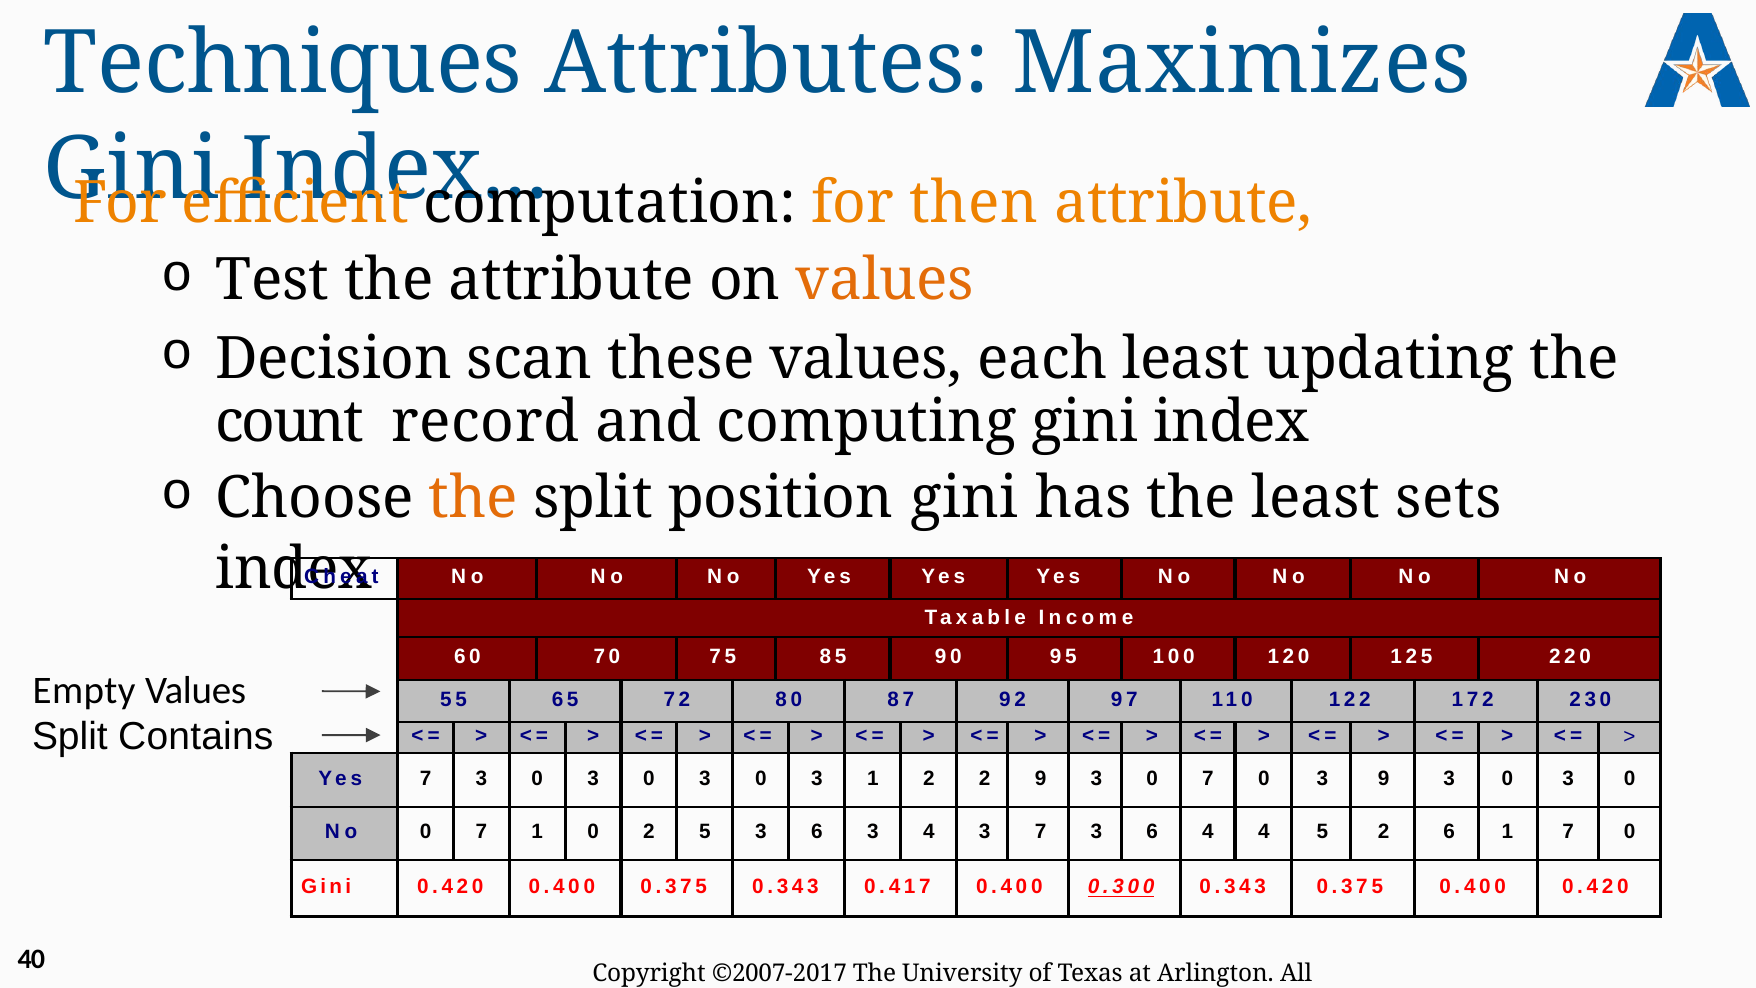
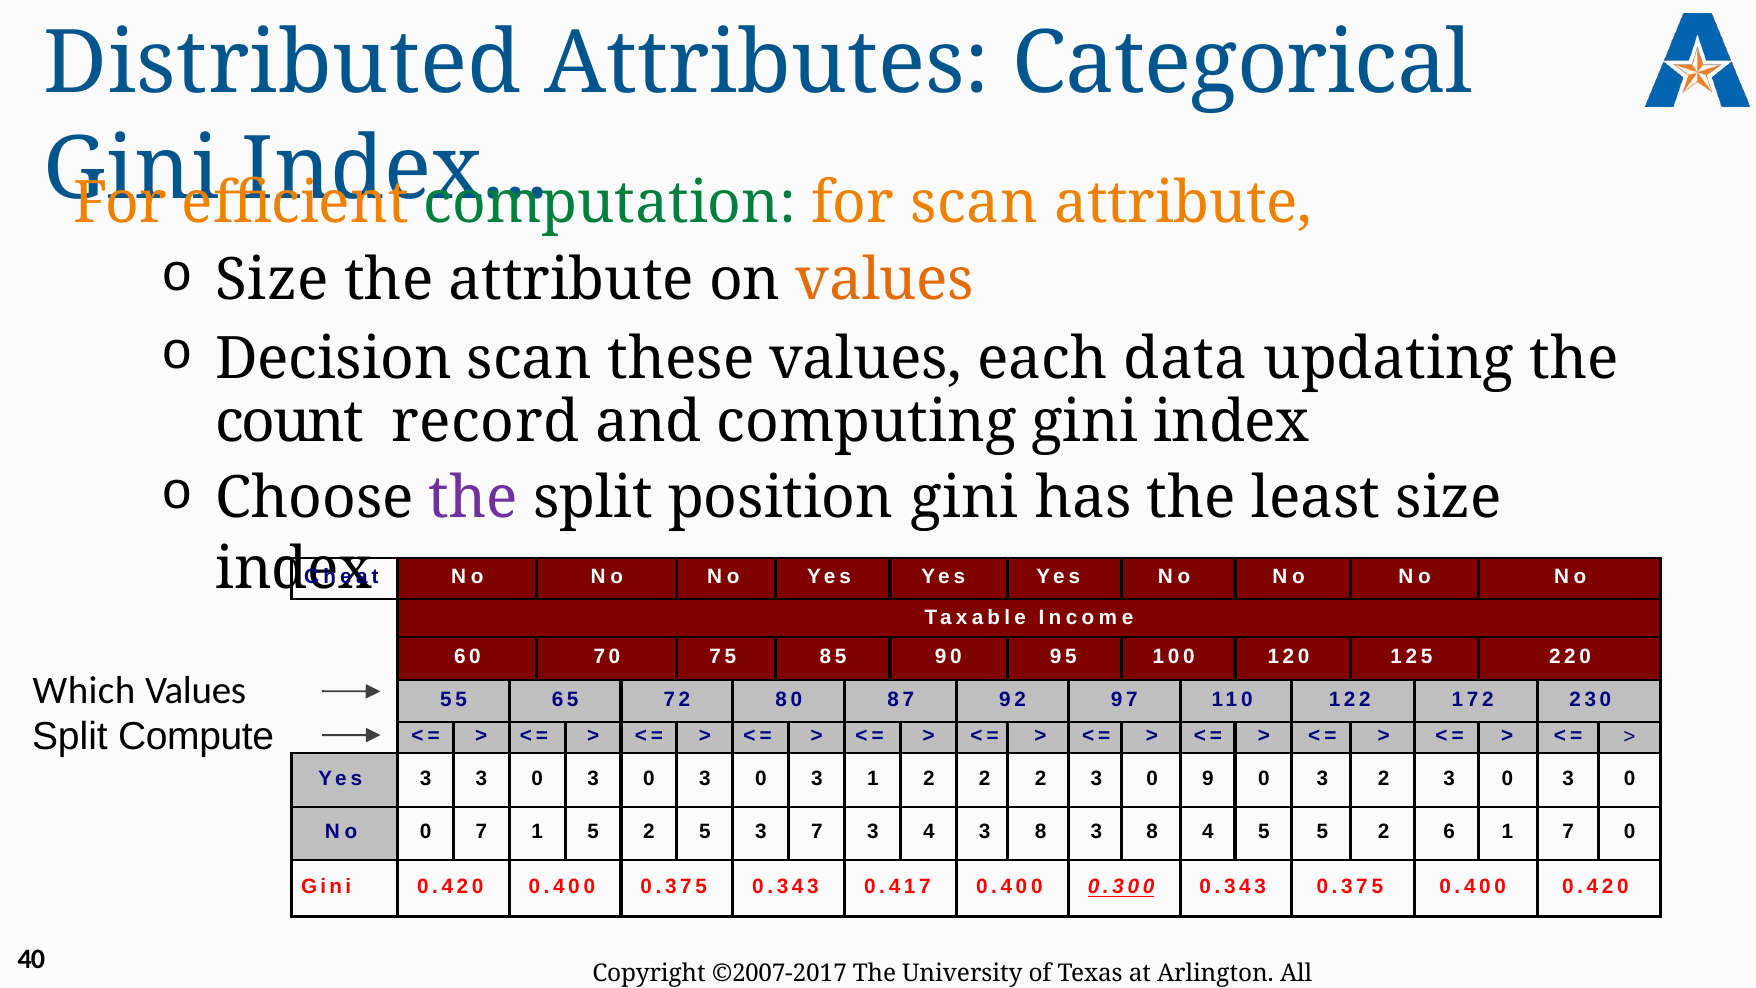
Techniques: Techniques -> Distributed (283, 64)
Maximizes: Maximizes -> Categorical (1243, 64)
computation colour: black -> green (610, 203)
for then: then -> scan (974, 203)
Test: Test -> Size (272, 281)
each least: least -> data (1186, 359)
the colour: orange -> purple (473, 498)
least sets: sets -> size (1449, 498)
Empty: Empty -> Which (84, 690)
Contains: Contains -> Compute (196, 736)
Yes 7: 7 -> 3 (426, 778)
2 2 9: 9 -> 2 (1041, 778)
3 0 7: 7 -> 9 (1208, 778)
3 9: 9 -> 2 (1384, 778)
1 0: 0 -> 5 (593, 832)
5 3 6: 6 -> 7 (817, 832)
4 3 7: 7 -> 8 (1041, 832)
6: 6 -> 8 (1152, 832)
4 4: 4 -> 5 (1264, 832)
